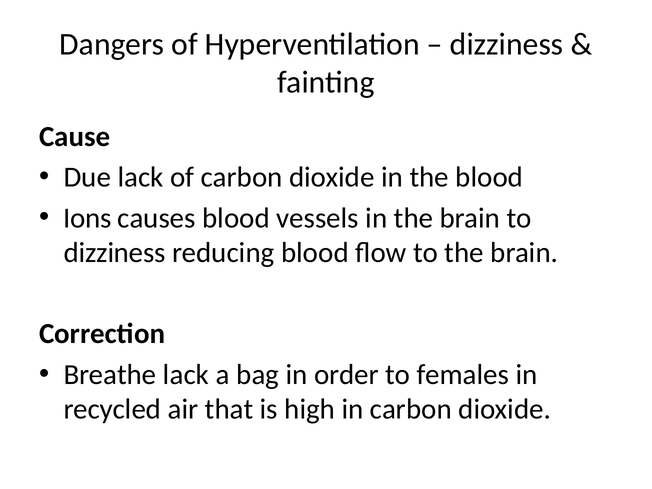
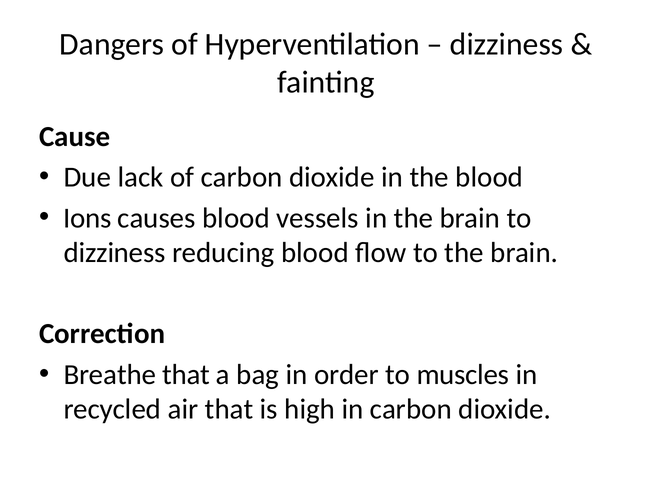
Breathe lack: lack -> that (186, 374)
females: females -> muscles (463, 374)
